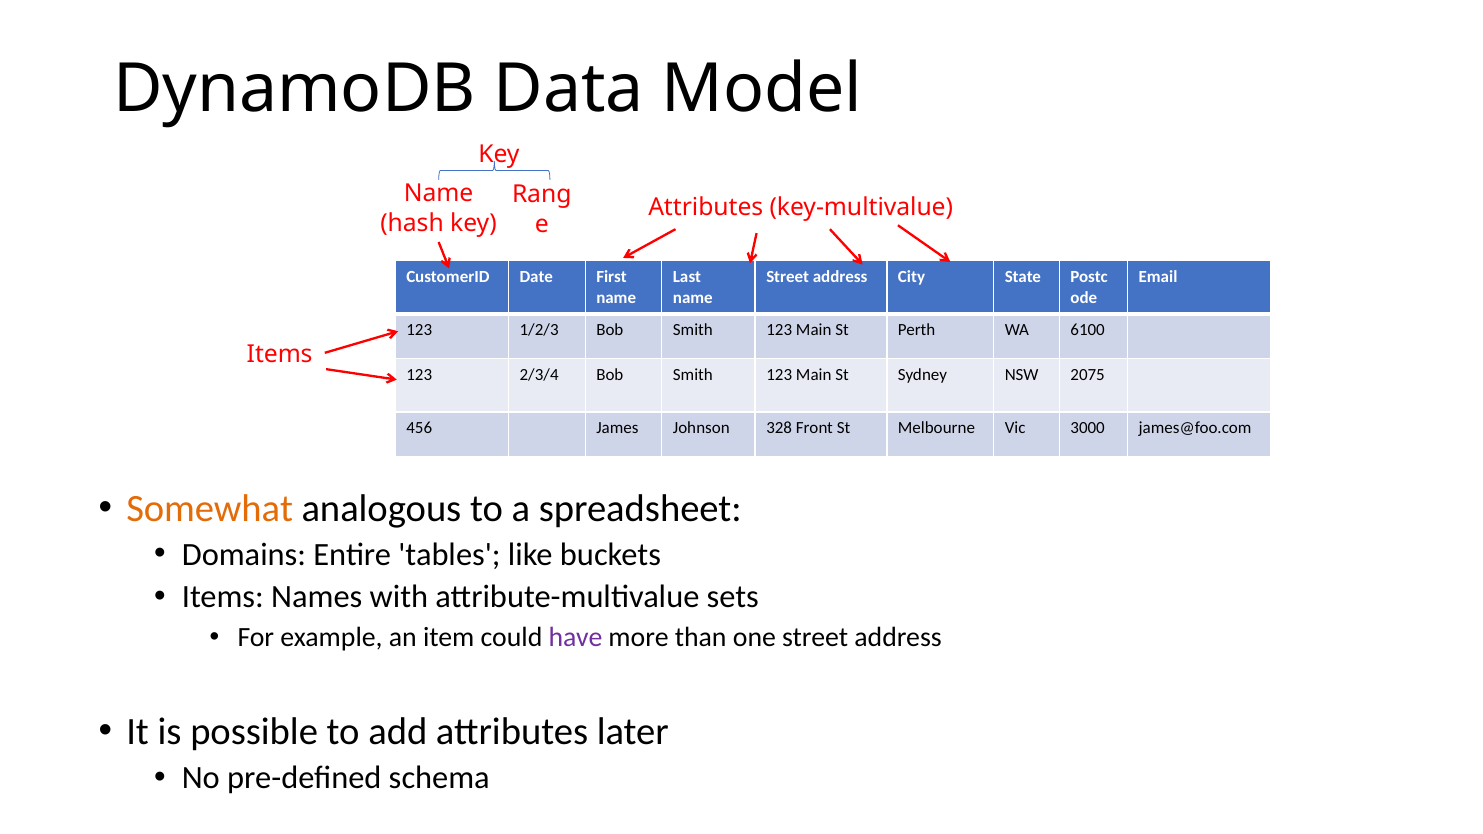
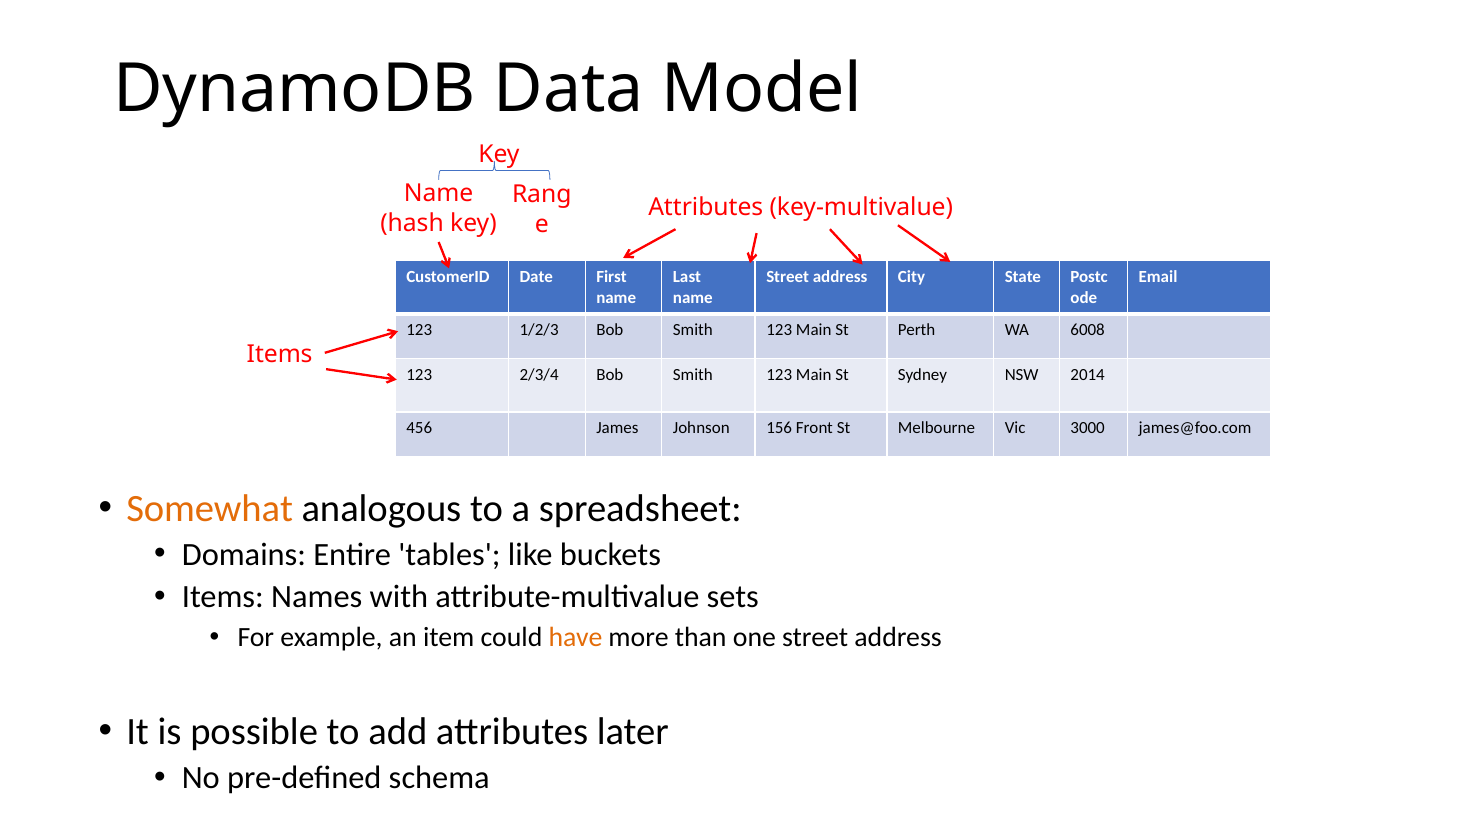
6100: 6100 -> 6008 (1088, 330)
2075: 2075 -> 2014 (1088, 375)
328: 328 -> 156 (779, 428)
have colour: purple -> orange (576, 637)
